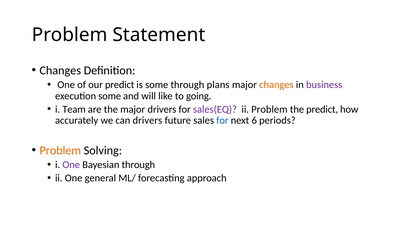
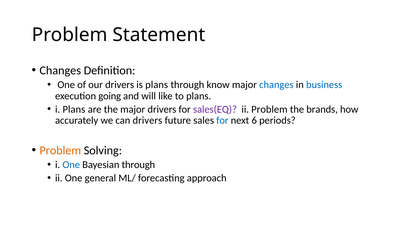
our predict: predict -> drivers (120, 85)
is some: some -> plans (157, 85)
plans: plans -> know (218, 85)
changes colour: orange -> blue (276, 85)
business colour: purple -> blue (324, 85)
execution some: some -> going (110, 96)
to going: going -> plans (199, 96)
i Team: Team -> Plans (74, 109)
the predict: predict -> brands (322, 109)
One colour: purple -> blue (71, 165)
